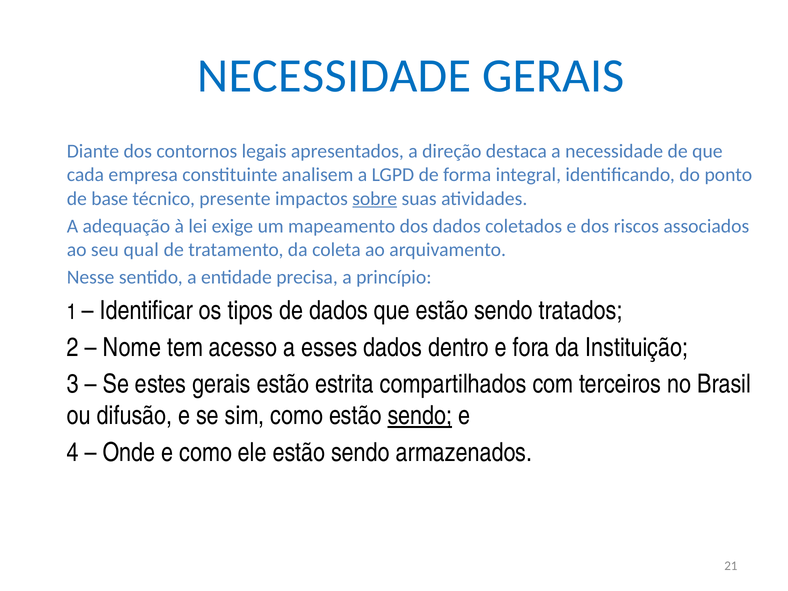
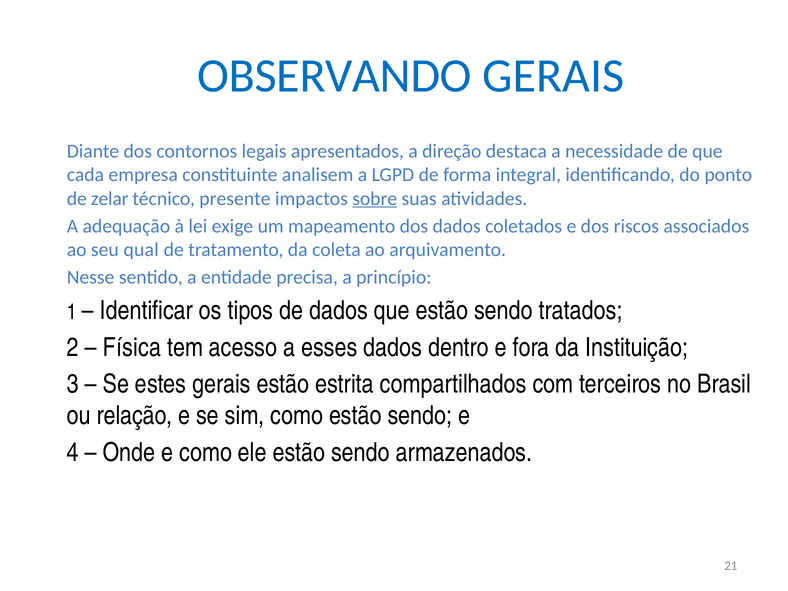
NECESSIDADE: NECESSIDADE -> OBSERVANDO (335, 76)
base: base -> zelar (110, 199)
Nome: Nome -> Física (132, 347)
difusão: difusão -> relação (135, 416)
sendo underline: present -> none (420, 416)
